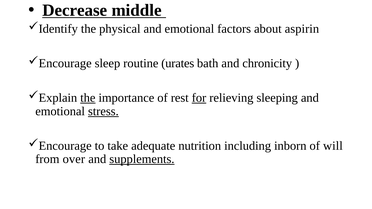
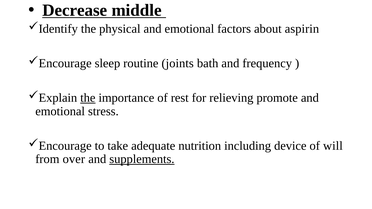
urates: urates -> joints (178, 63)
chronicity: chronicity -> frequency (267, 63)
for underline: present -> none (199, 98)
sleeping: sleeping -> promote (277, 98)
stress underline: present -> none (103, 111)
inborn: inborn -> device (290, 146)
